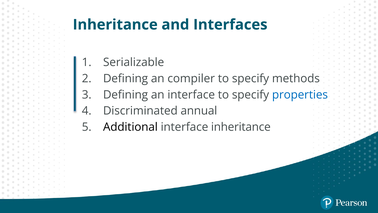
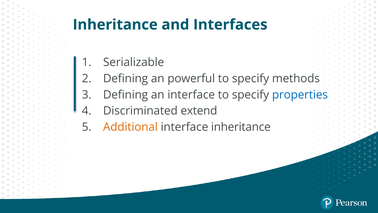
compiler: compiler -> powerful (191, 78)
annual: annual -> extend (199, 111)
Additional colour: black -> orange (130, 127)
